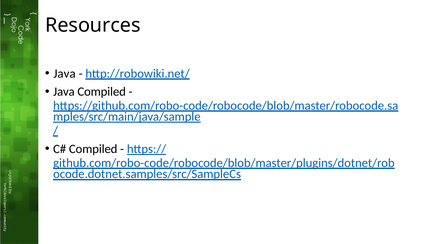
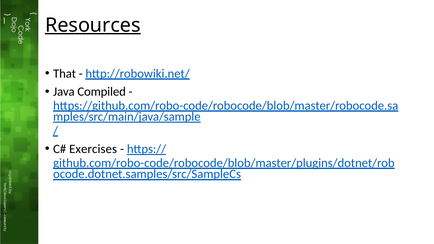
Resources underline: none -> present (93, 25)
Java: Java -> That (65, 74)
Compiled: Compiled -> Exercises (93, 149)
